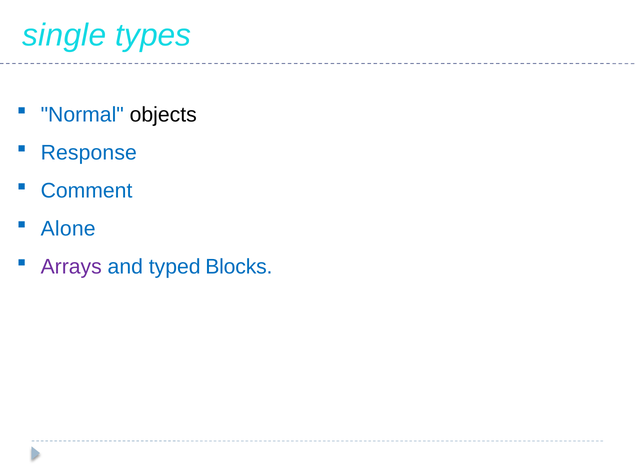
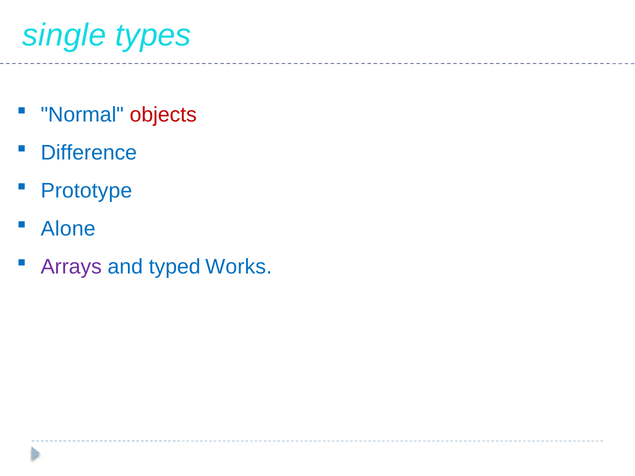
objects colour: black -> red (163, 115)
Response: Response -> Difference (89, 153)
Comment: Comment -> Prototype (86, 191)
Blocks: Blocks -> Works (239, 267)
